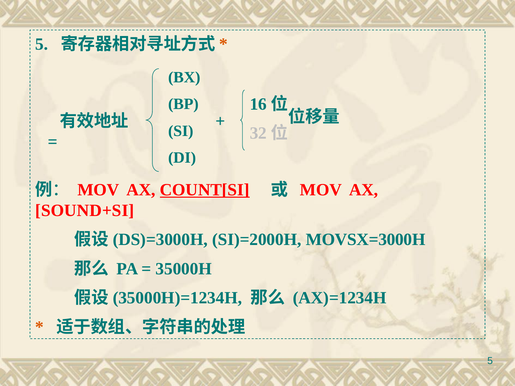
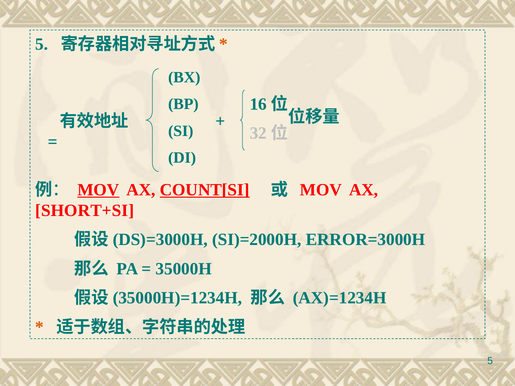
MOV underline: none -> present (98, 190)
SOUND+SI: SOUND+SI -> SHORT+SI (85, 211)
MOVSX=3000H: MOVSX=3000H -> ERROR=3000H (365, 240)
